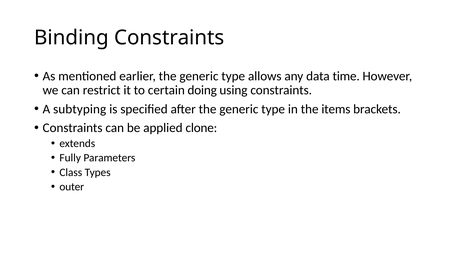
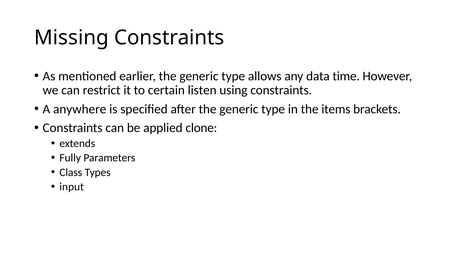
Binding: Binding -> Missing (71, 38)
doing: doing -> listen (202, 90)
subtyping: subtyping -> anywhere (80, 109)
outer: outer -> input (72, 187)
